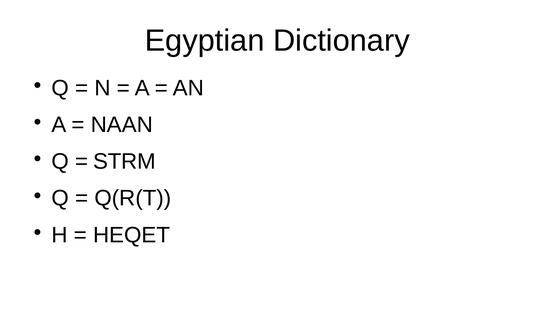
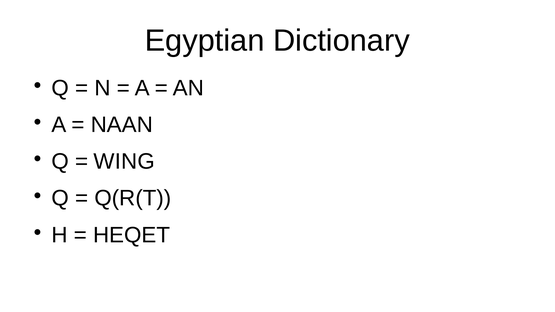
STRM: STRM -> WING (124, 162)
